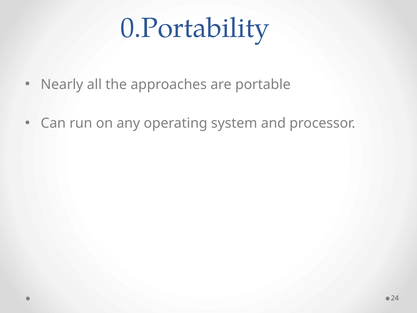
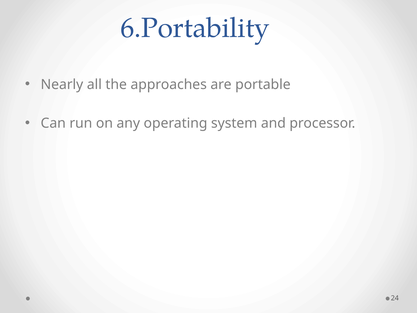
0.Portability: 0.Portability -> 6.Portability (195, 28)
